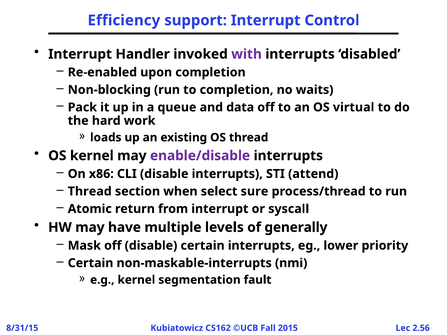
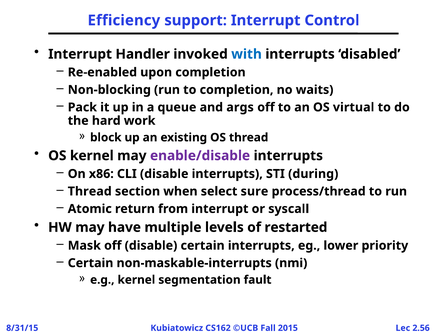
with colour: purple -> blue (247, 54)
data: data -> args (240, 107)
loads: loads -> block (106, 138)
attend: attend -> during (313, 174)
generally: generally -> restarted (296, 228)
